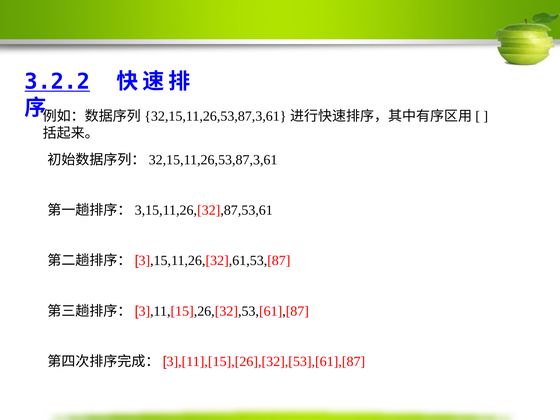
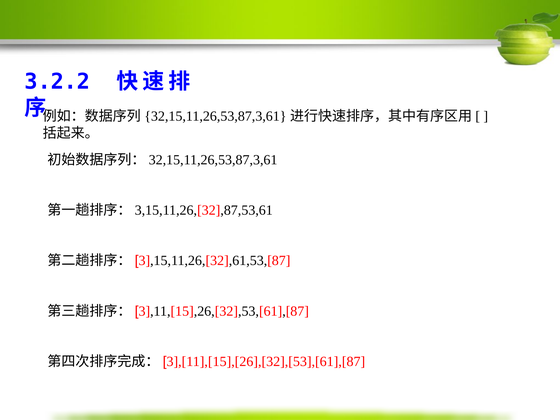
3.2.2 underline: present -> none (57, 82)
